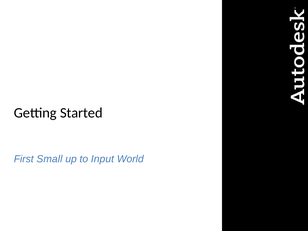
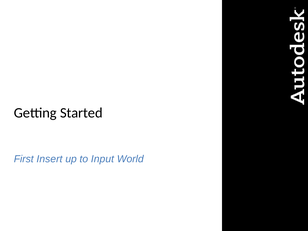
Small: Small -> Insert (49, 159)
